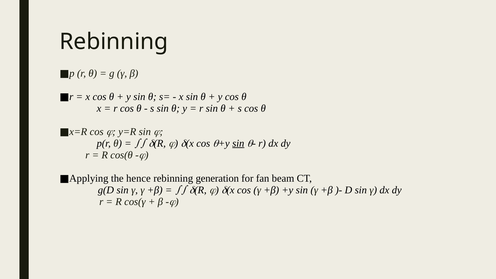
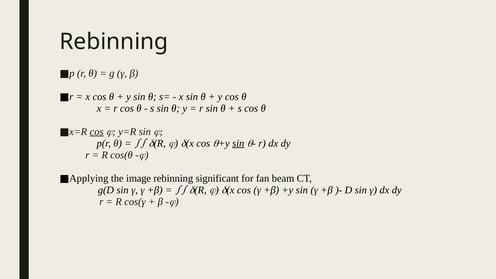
cos underline: none -> present (97, 132)
hence: hence -> image (139, 178)
generation: generation -> significant (217, 178)
